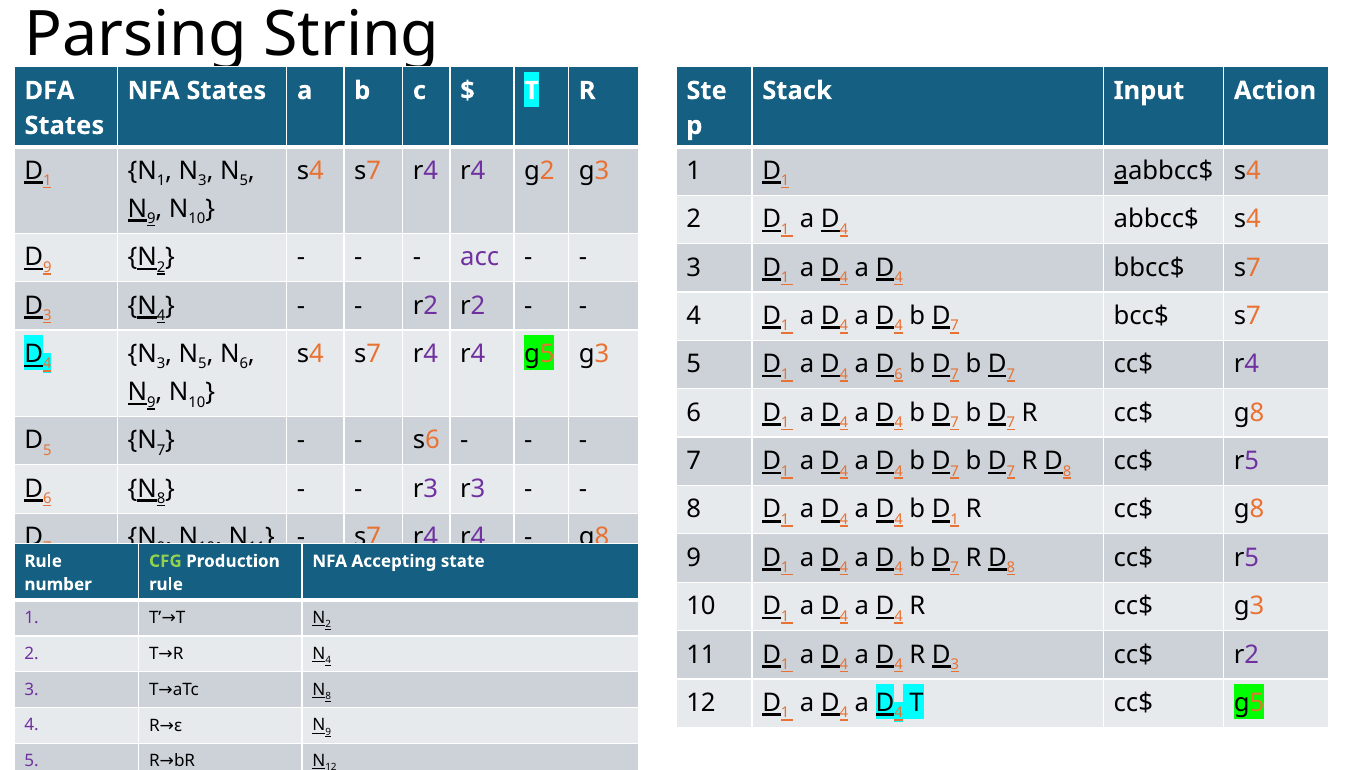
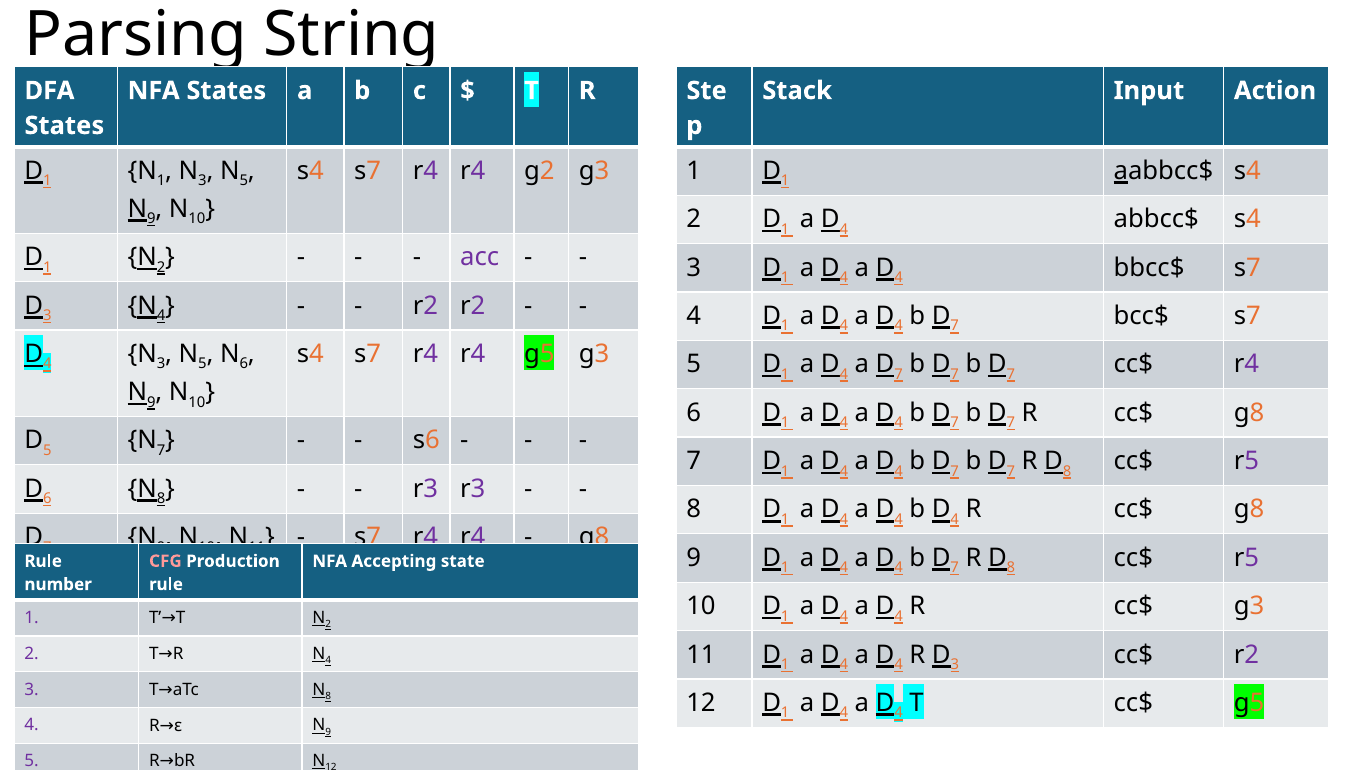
9: 9 -> 1 (47, 267)
6: 6 -> 7 (899, 374)
1: 1 -> 4 (955, 520)
CFG colour: light green -> pink (165, 561)
